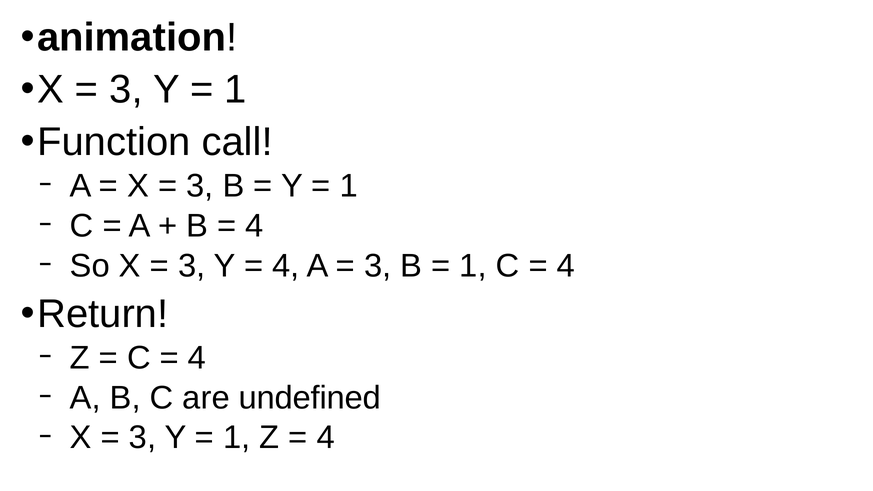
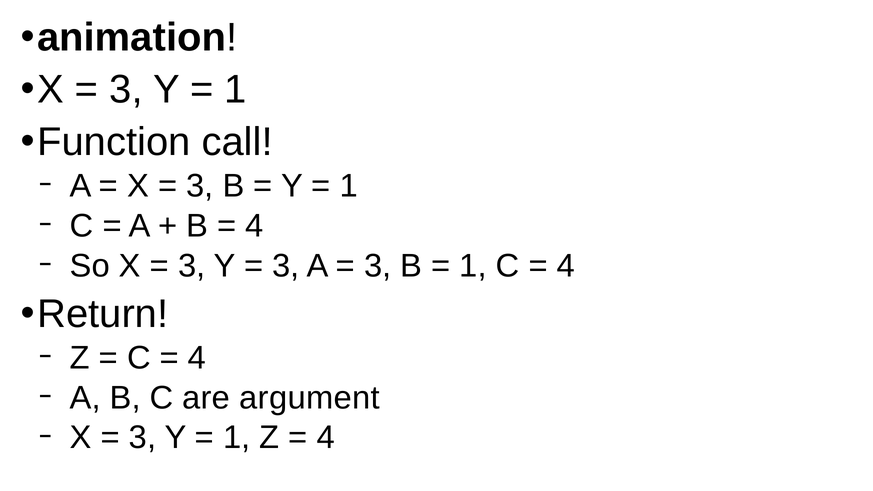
4: 4 -> 3 (286, 266)
undefined: undefined -> argument (310, 398)
